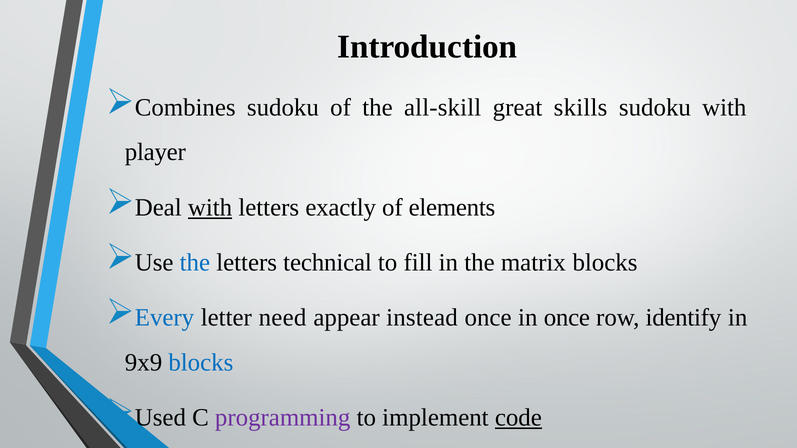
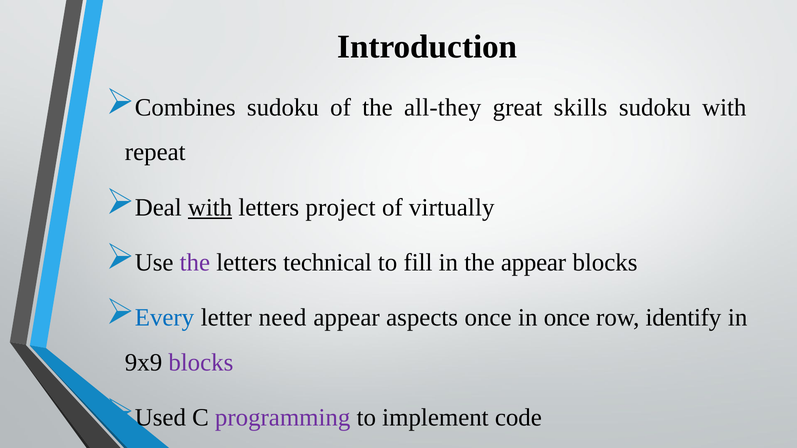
all-skill: all-skill -> all-they (443, 108)
player: player -> repeat (155, 152)
exactly: exactly -> project (341, 208)
elements: elements -> virtually (452, 208)
the colour: blue -> purple (195, 263)
the matrix: matrix -> appear (533, 263)
instead: instead -> aspects (422, 318)
blocks colour: blue -> purple (201, 363)
code underline: present -> none (518, 418)
